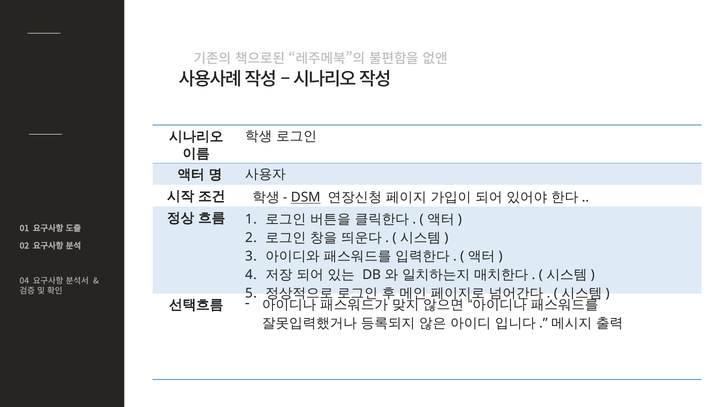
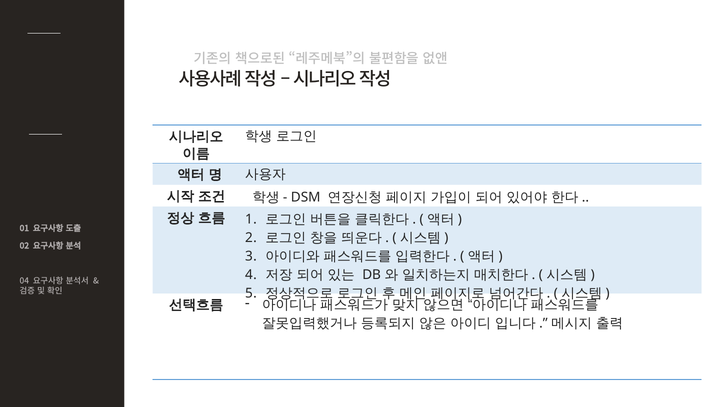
DSM underline: present -> none (306, 197)
